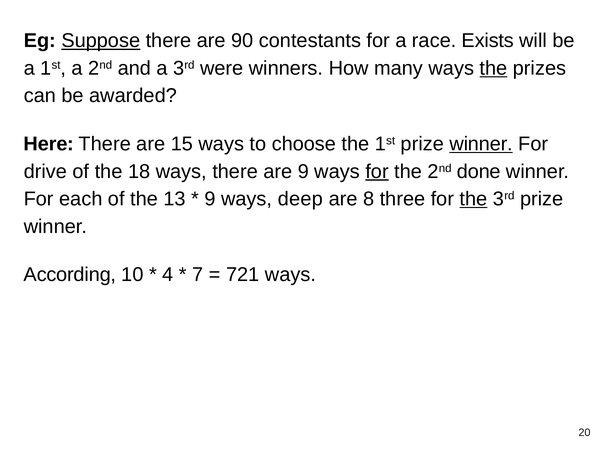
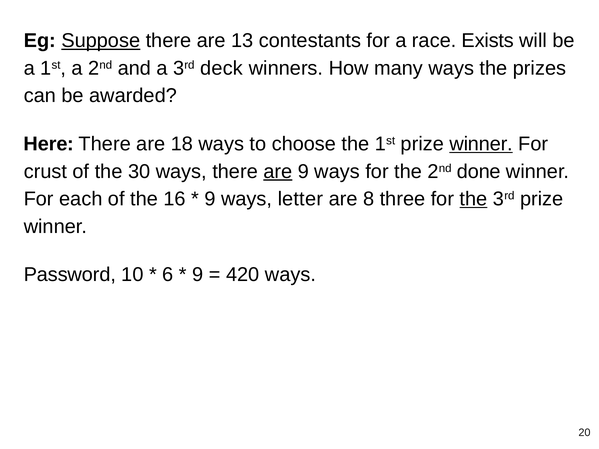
90: 90 -> 13 (242, 41)
were: were -> deck (222, 68)
the underline: present -> none (493, 68)
15: 15 -> 18 (182, 144)
drive: drive -> crust (45, 172)
18: 18 -> 30 (139, 172)
are underline: none -> present (278, 172)
for underline: present -> none (377, 172)
13: 13 -> 16 (175, 199)
deep: deep -> letter (300, 199)
According: According -> Password (70, 275)
4: 4 -> 6 (168, 275)
7: 7 -> 9 (198, 275)
721: 721 -> 420 (243, 275)
